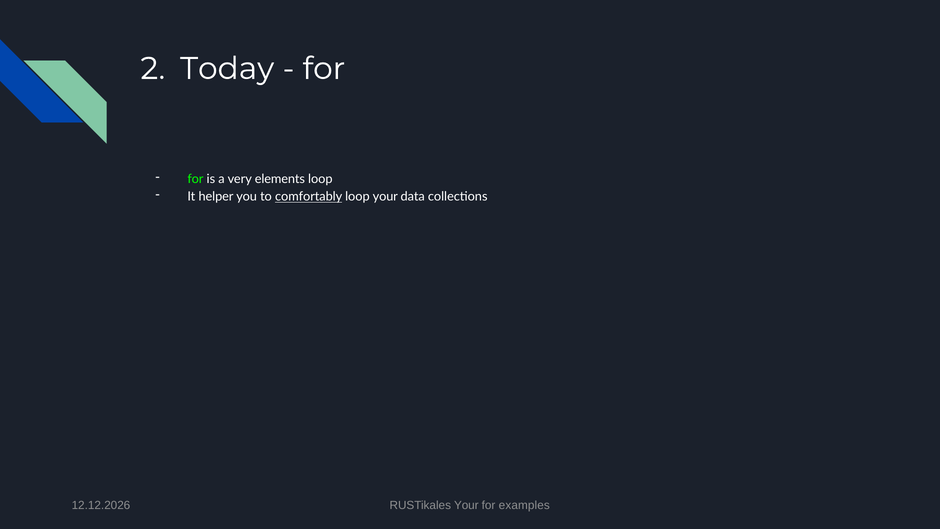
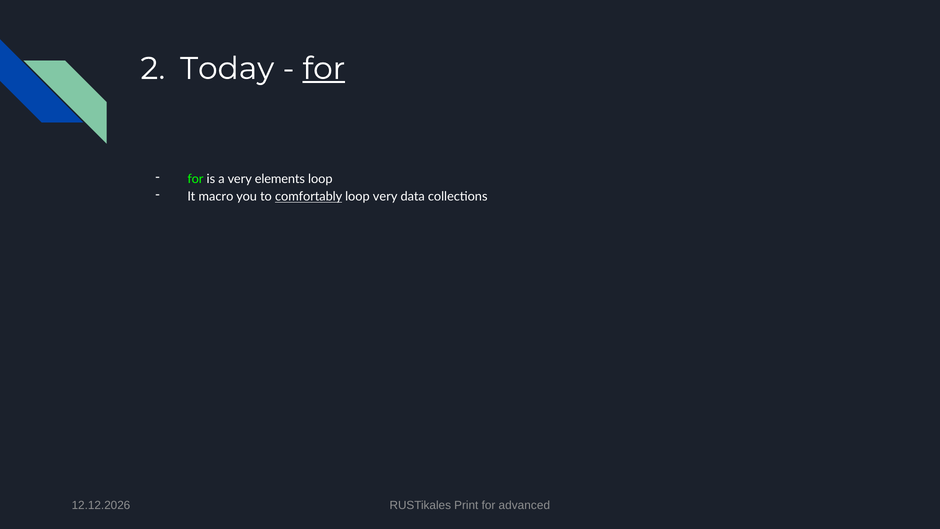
for underline: none -> present (324, 69)
helper: helper -> macro (216, 197)
loop your: your -> very (385, 197)
RUSTikales Your: Your -> Print (466, 505)
examples: examples -> advanced (524, 505)
